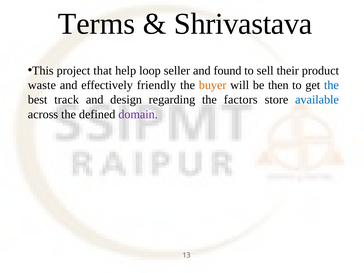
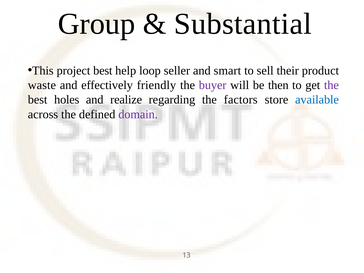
Terms: Terms -> Group (97, 24)
Shrivastava: Shrivastava -> Substantial (243, 24)
project that: that -> best (103, 71)
found: found -> smart (227, 71)
buyer colour: orange -> purple (213, 85)
the colour: blue -> purple (331, 85)
track: track -> holes (67, 100)
design: design -> realize (126, 100)
